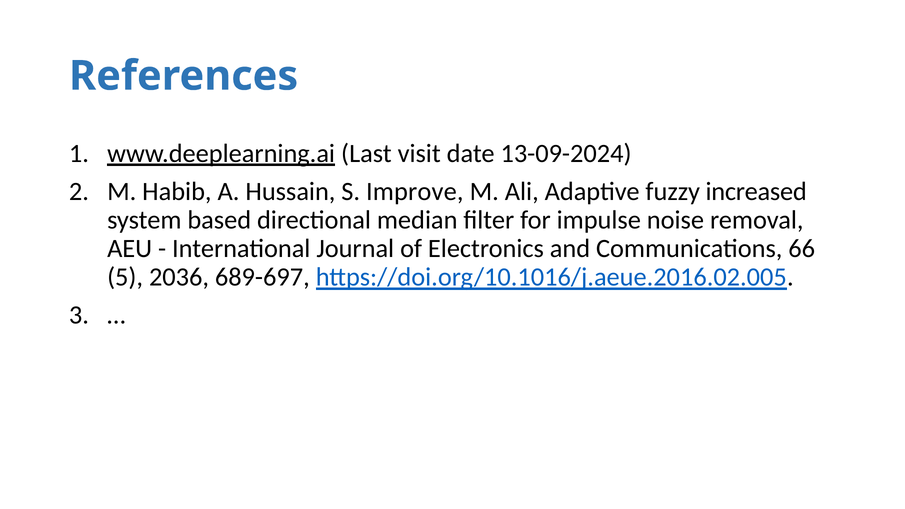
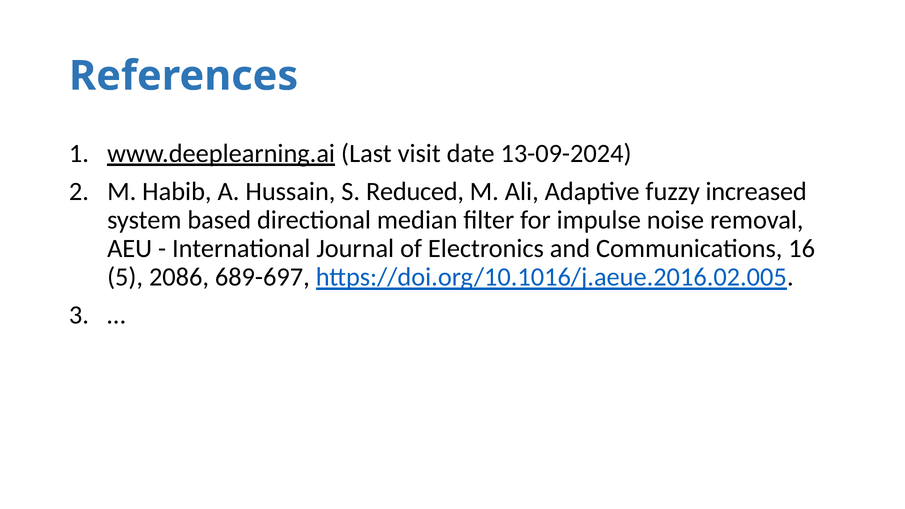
Improve: Improve -> Reduced (415, 191)
66: 66 -> 16 (802, 248)
2036: 2036 -> 2086 (179, 277)
